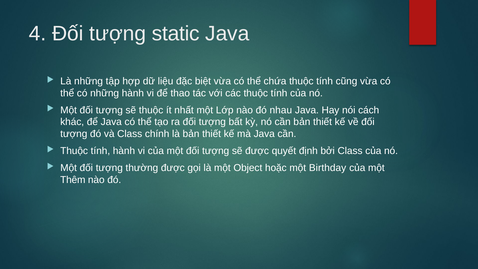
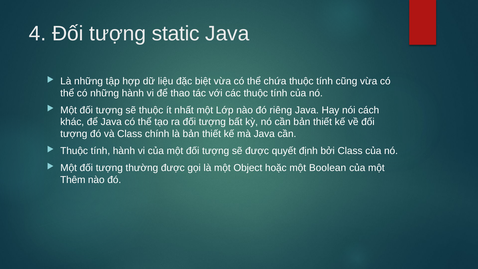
nhau: nhau -> riêng (281, 110)
Birthday: Birthday -> Boolean (328, 168)
